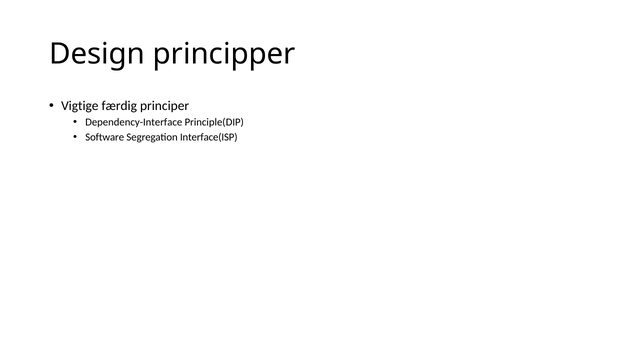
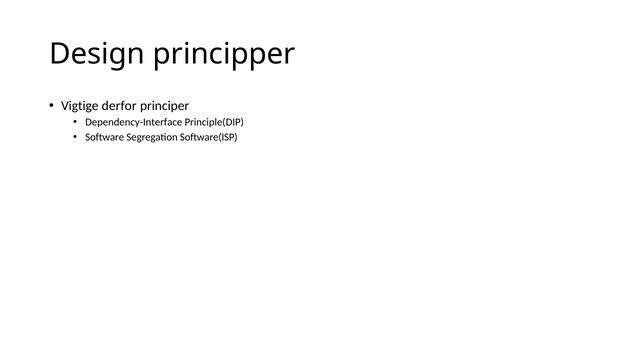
færdig: færdig -> derfor (119, 106)
Interface(ISP: Interface(ISP -> Software(ISP (209, 137)
